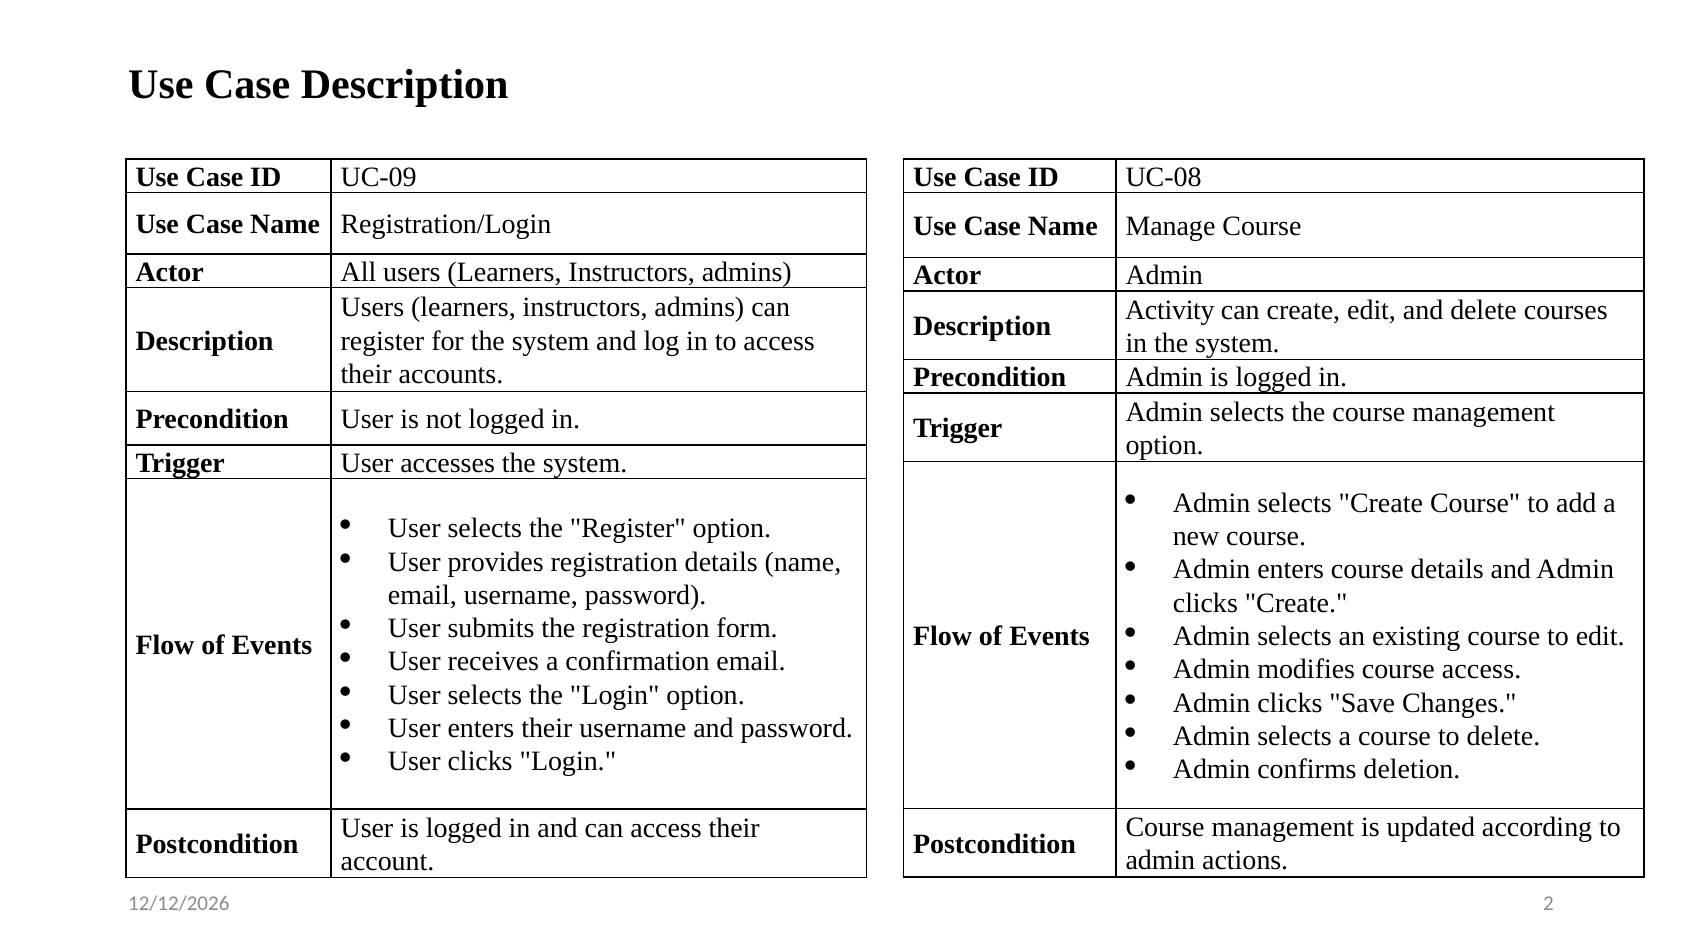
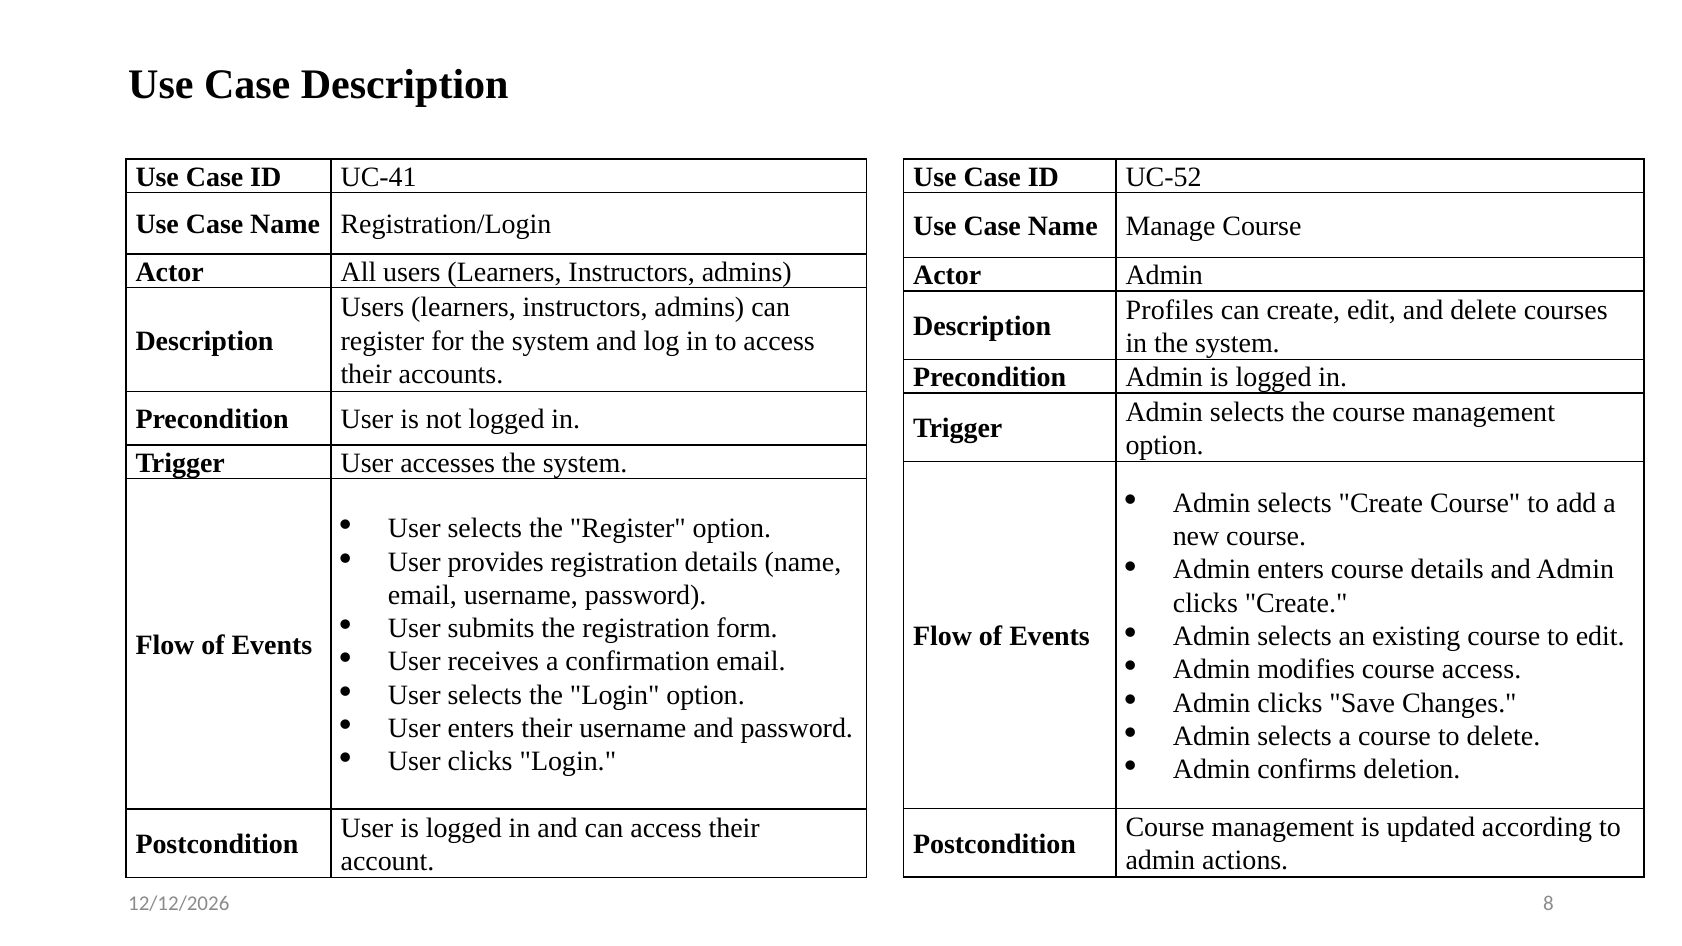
UC-09: UC-09 -> UC-41 (379, 177)
UC-08: UC-08 -> UC-52 (1164, 177)
Activity: Activity -> Profiles (1170, 310)
2: 2 -> 8 (1549, 903)
